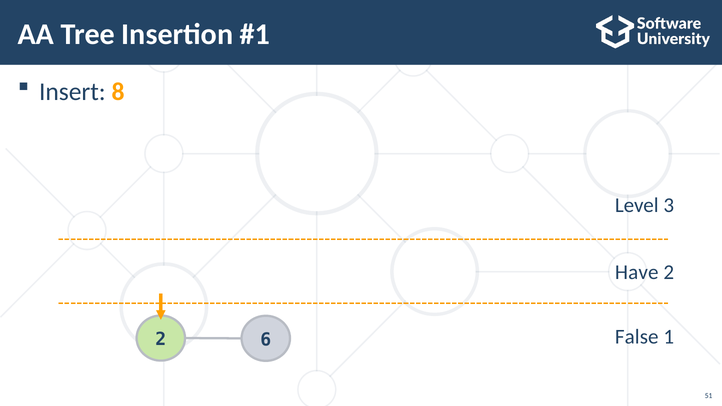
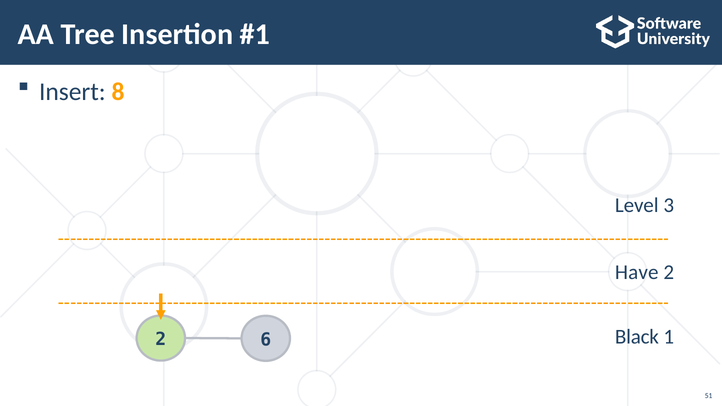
False: False -> Black (637, 337)
